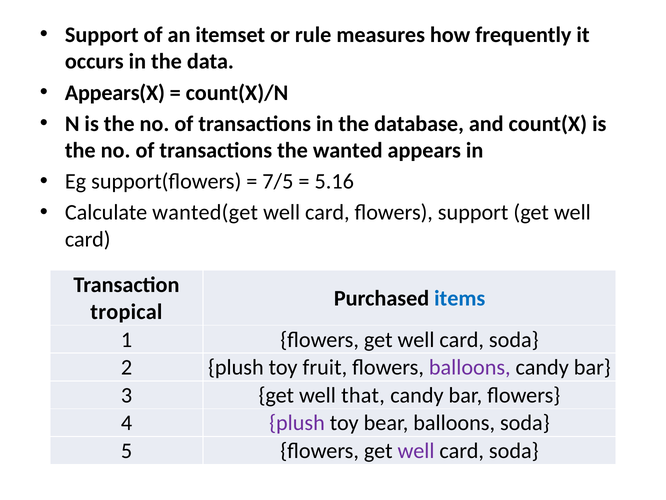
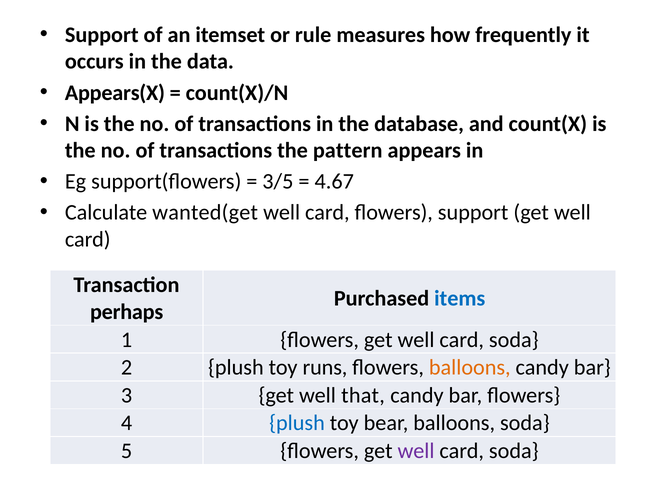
wanted: wanted -> pattern (348, 150)
7/5: 7/5 -> 3/5 (278, 181)
5.16: 5.16 -> 4.67 (334, 181)
tropical: tropical -> perhaps (127, 312)
fruit: fruit -> runs (325, 367)
balloons colour: purple -> orange (470, 367)
plush colour: purple -> blue (297, 423)
